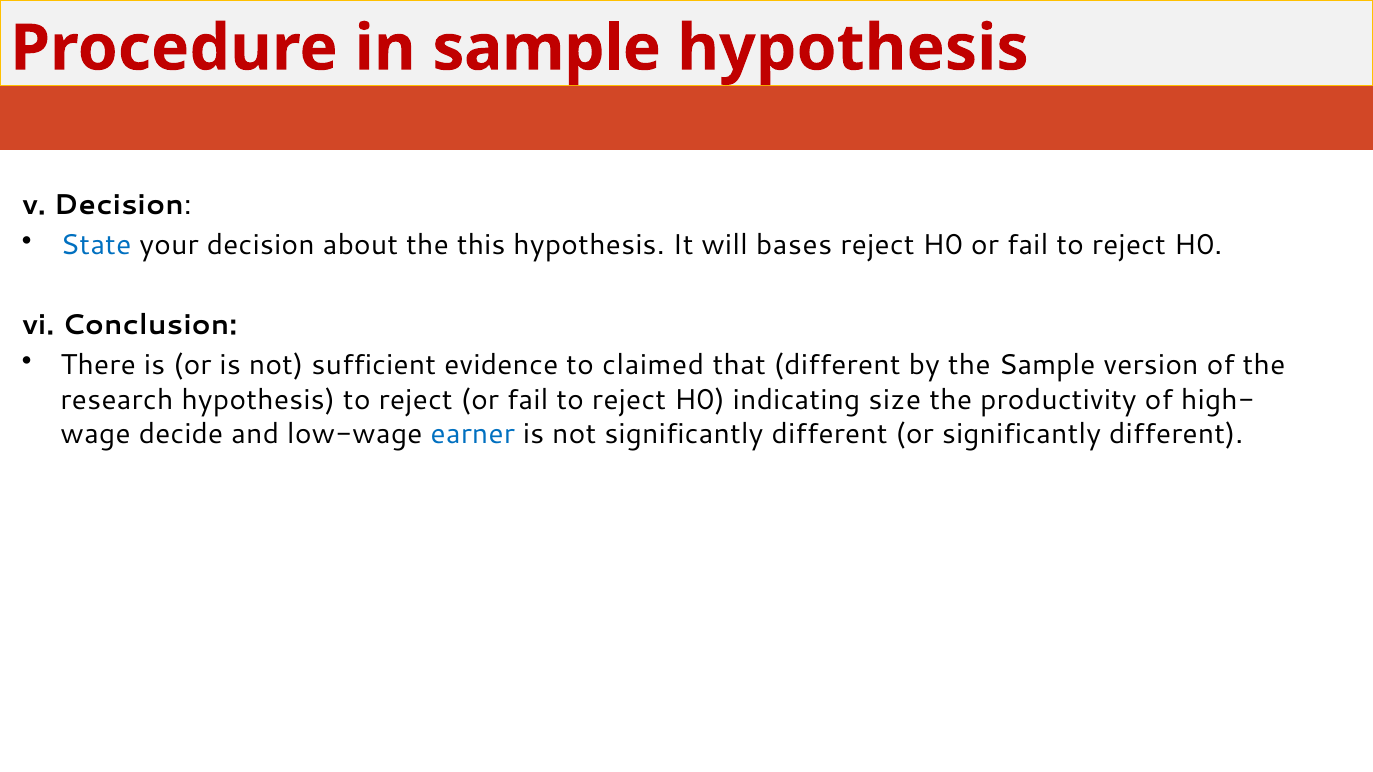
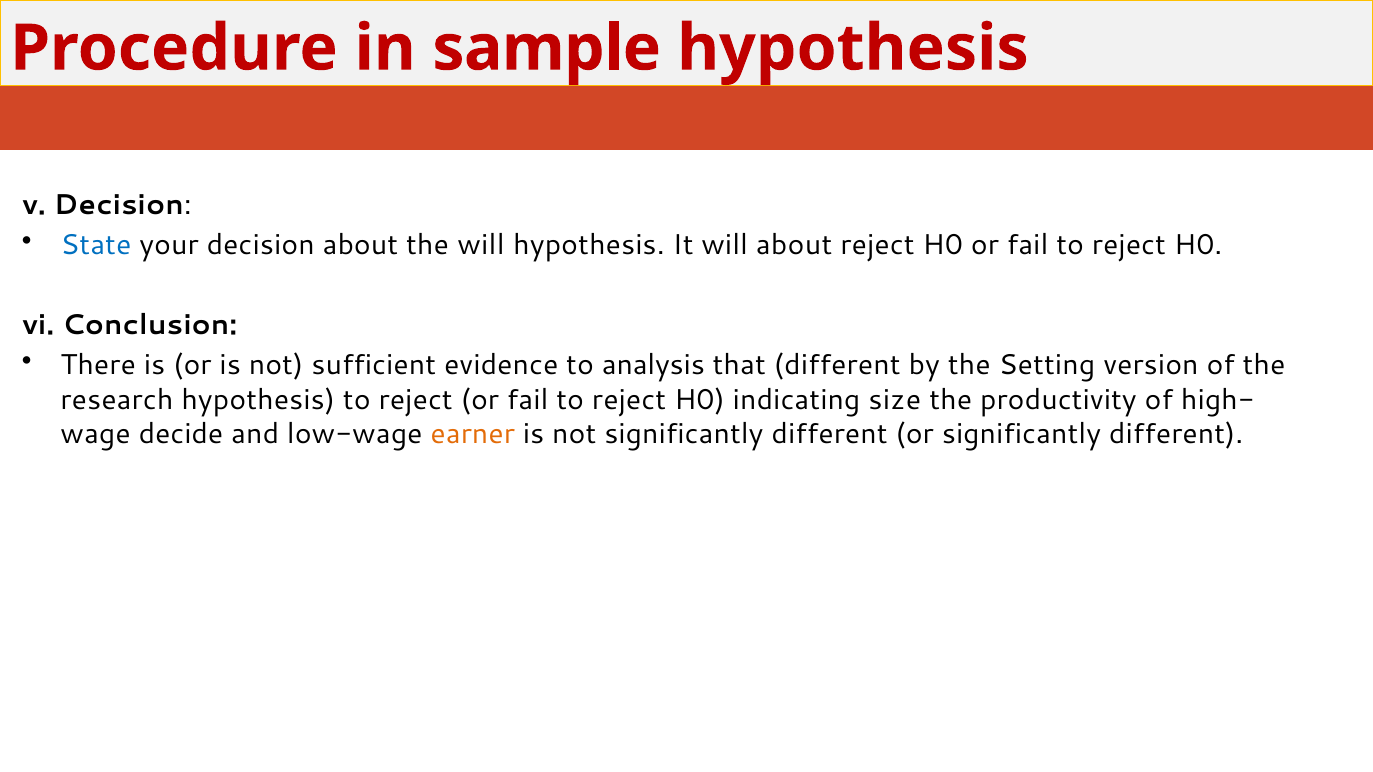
the this: this -> will (481, 246)
will bases: bases -> about (794, 246)
claimed: claimed -> analysis (653, 366)
the Sample: Sample -> Setting (1047, 366)
earner colour: blue -> orange (473, 434)
